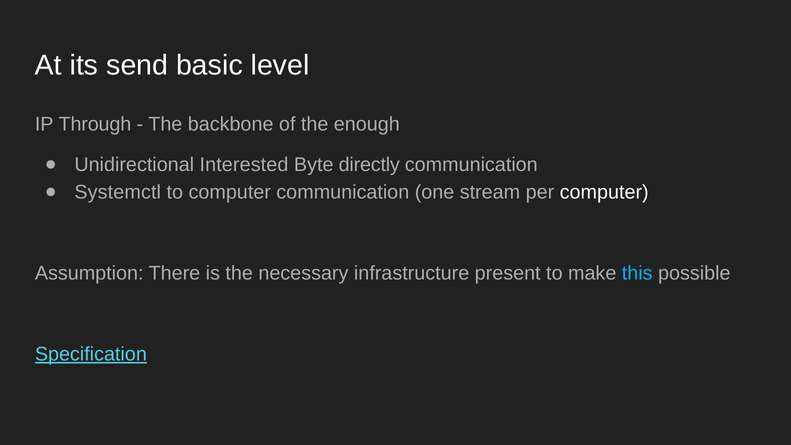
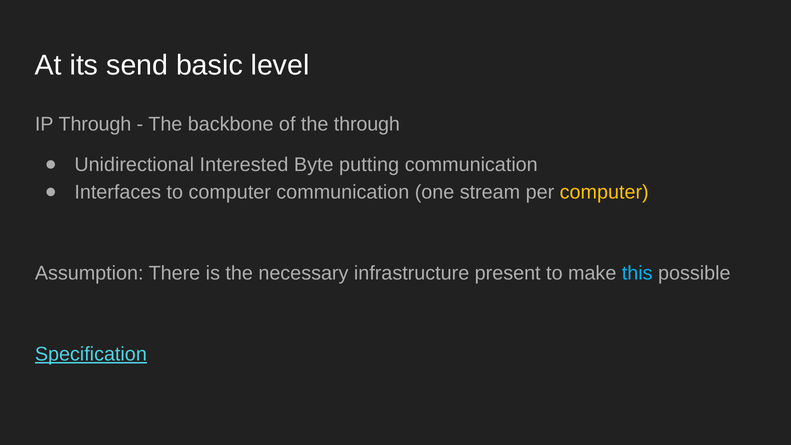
the enough: enough -> through (367, 124)
directly: directly -> putting (369, 165)
Systemctl: Systemctl -> Interfaces (118, 192)
computer colour: white -> yellow (604, 192)
